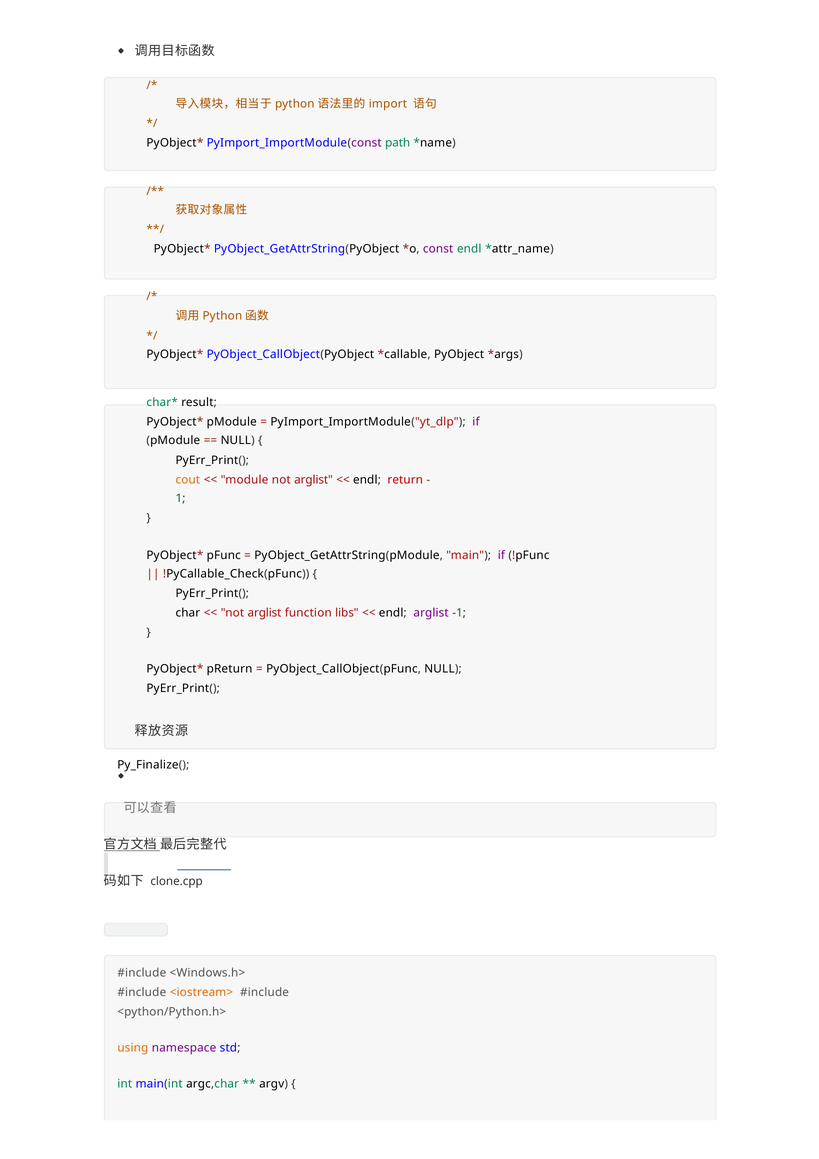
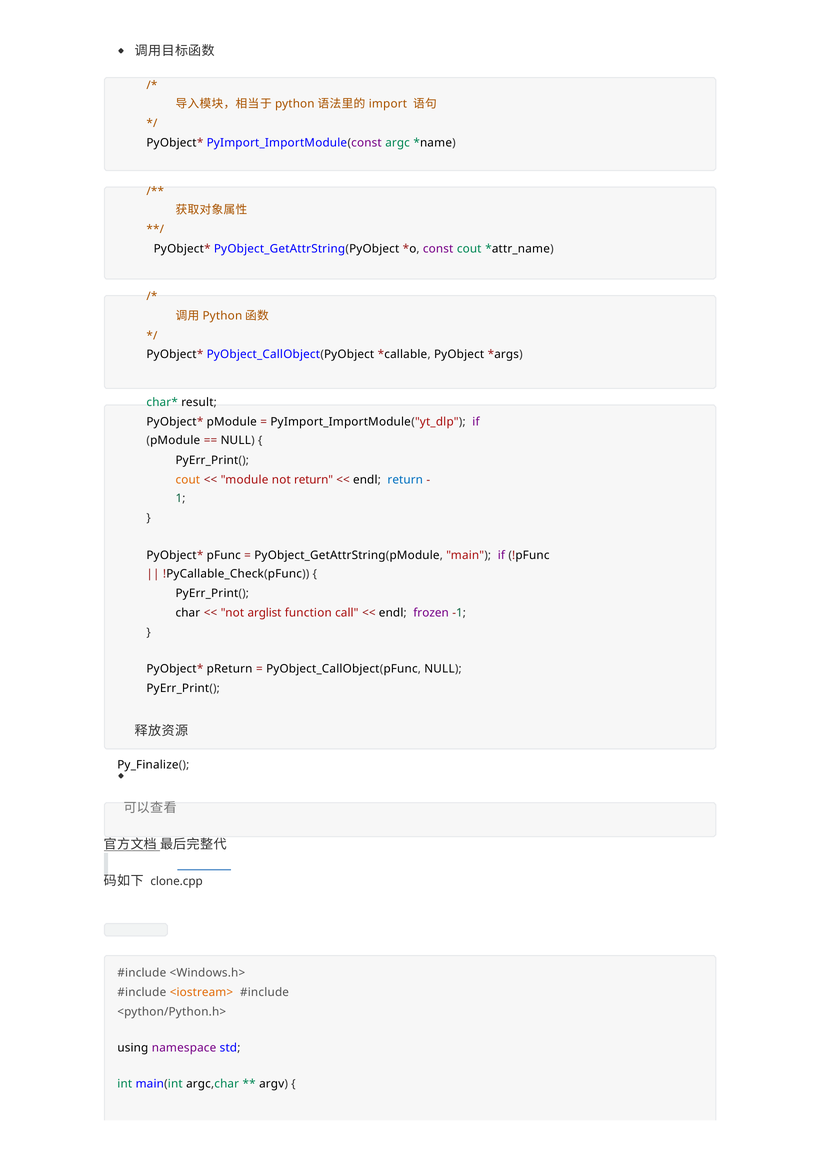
path: path -> argc (398, 143)
const endl: endl -> cout (469, 249)
module not arglist: arglist -> return (314, 480)
return colour: red -> blue (405, 480)
libs: libs -> call (347, 613)
endl arglist: arglist -> frozen (431, 613)
using colour: orange -> black (133, 1048)
